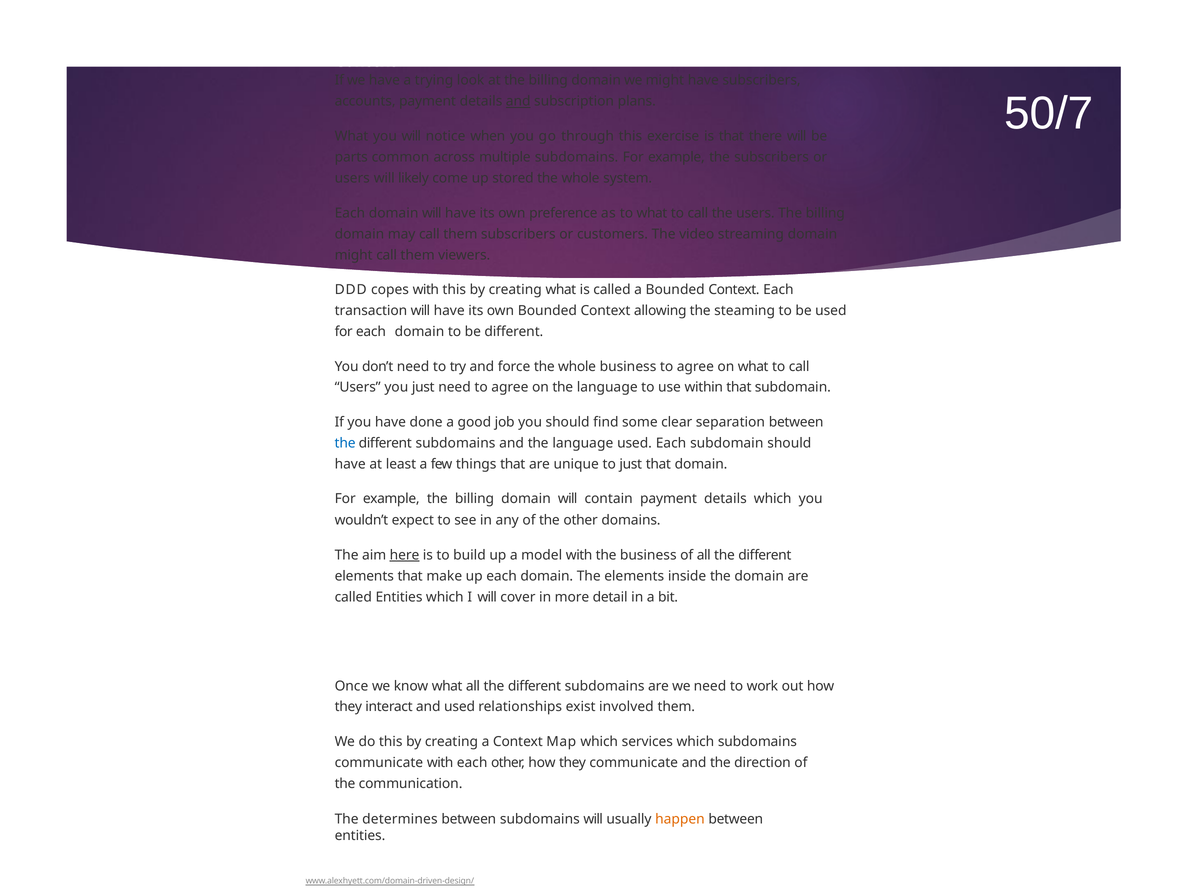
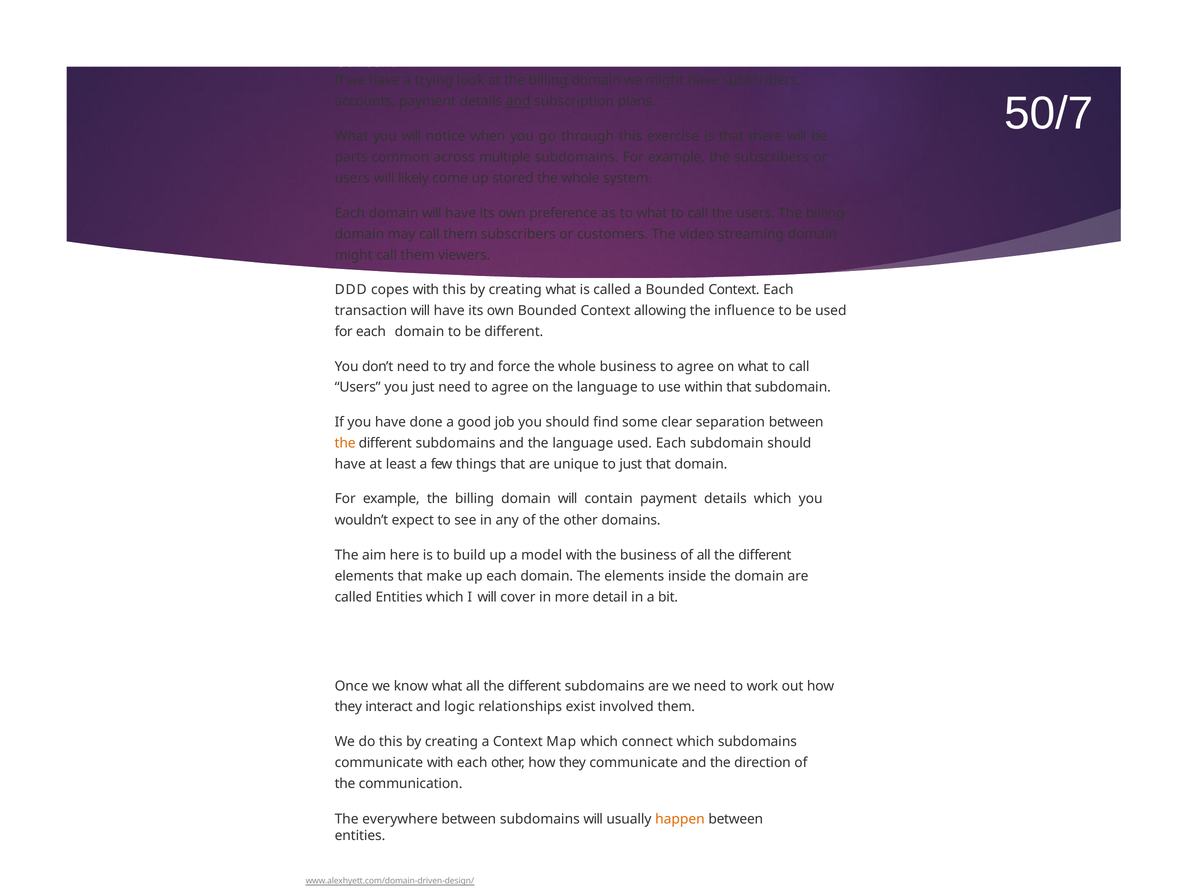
steaming: steaming -> influence (745, 311)
the colour: blue -> orange (345, 443)
here underline: present -> none (405, 555)
and used: used -> logic (459, 706)
services: services -> connect (647, 741)
determines: determines -> everywhere (400, 819)
